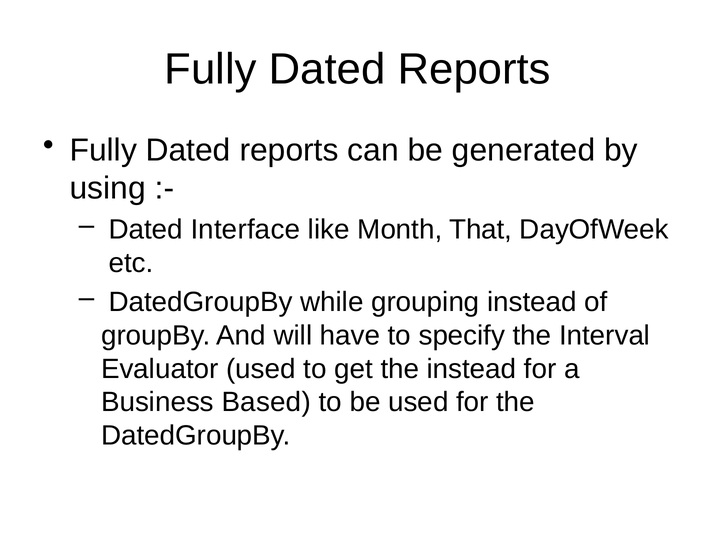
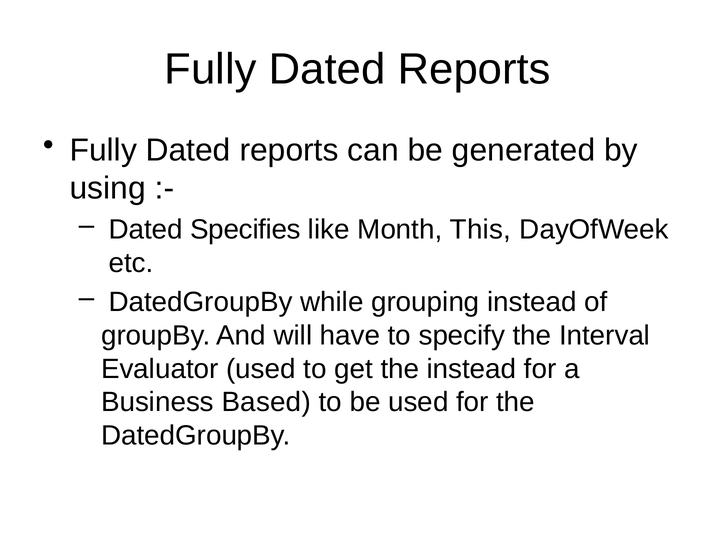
Interface: Interface -> Specifies (246, 230)
That: That -> This (480, 230)
